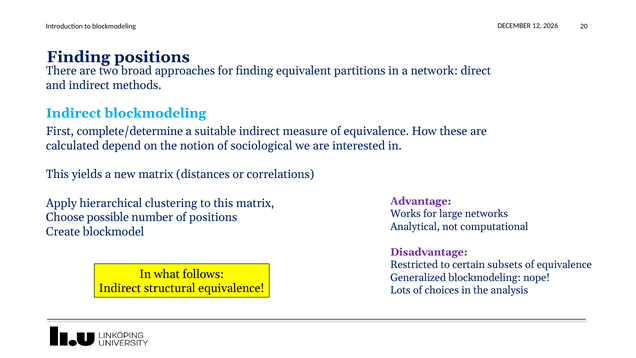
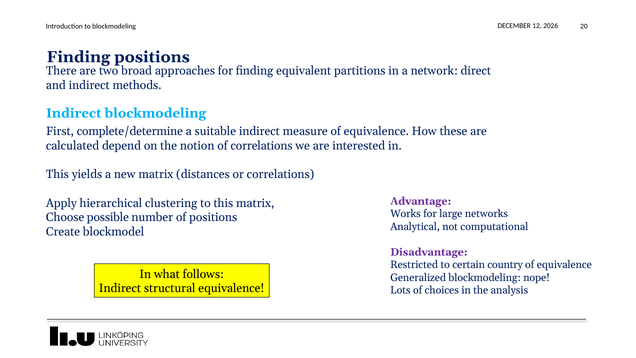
of sociological: sociological -> correlations (262, 146)
subsets: subsets -> country (505, 265)
